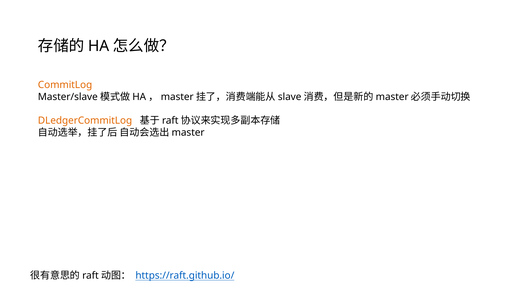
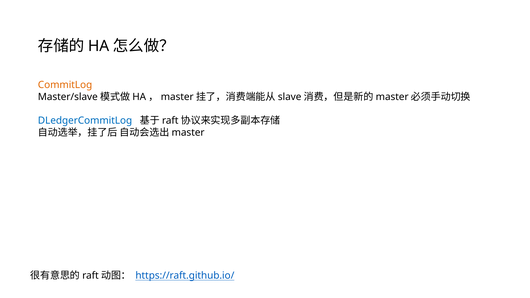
DLedgerCommitLog colour: orange -> blue (85, 121)
